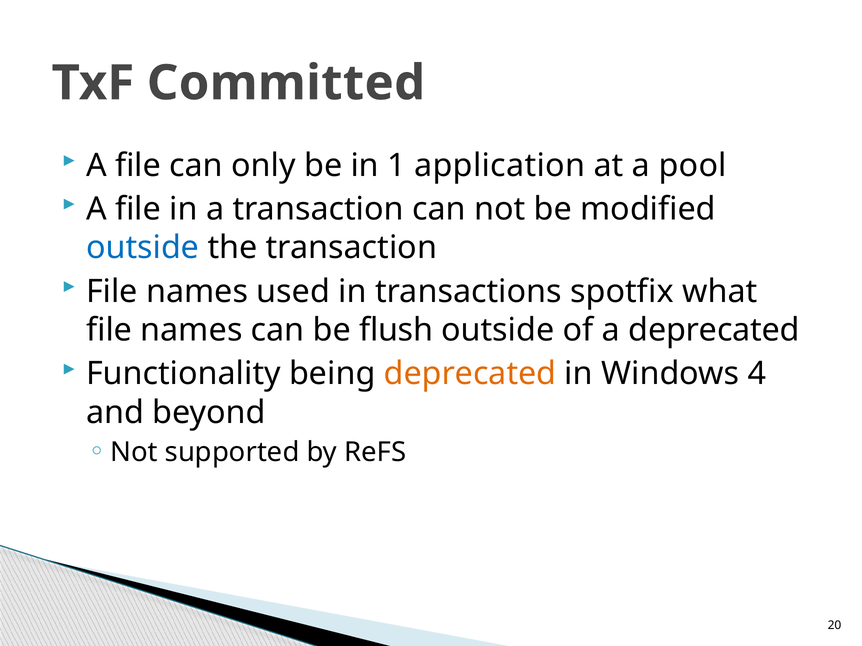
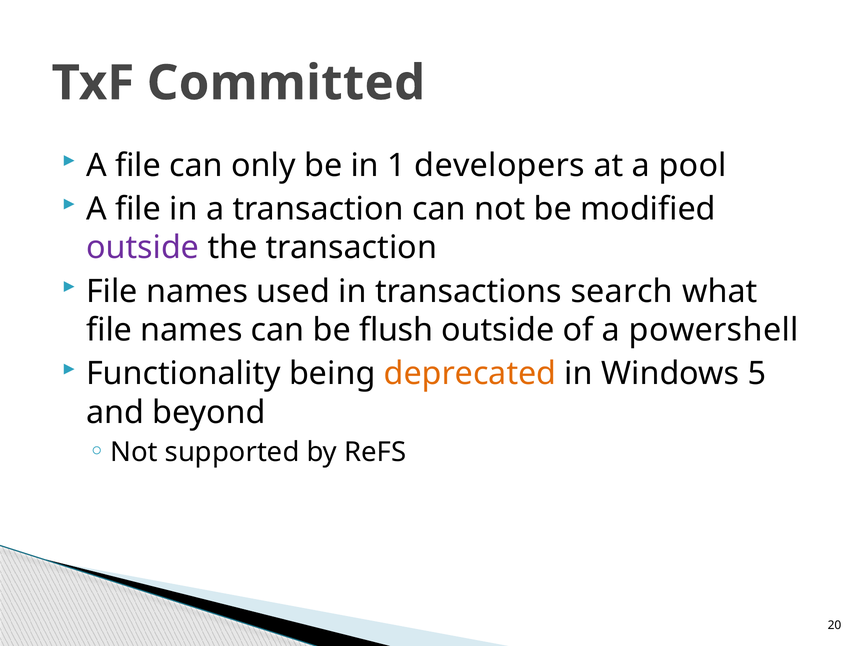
application: application -> developers (500, 166)
outside colour: blue -> purple (143, 248)
spotfix: spotfix -> search (622, 292)
a deprecated: deprecated -> powershell (714, 330)
4: 4 -> 5 (757, 374)
